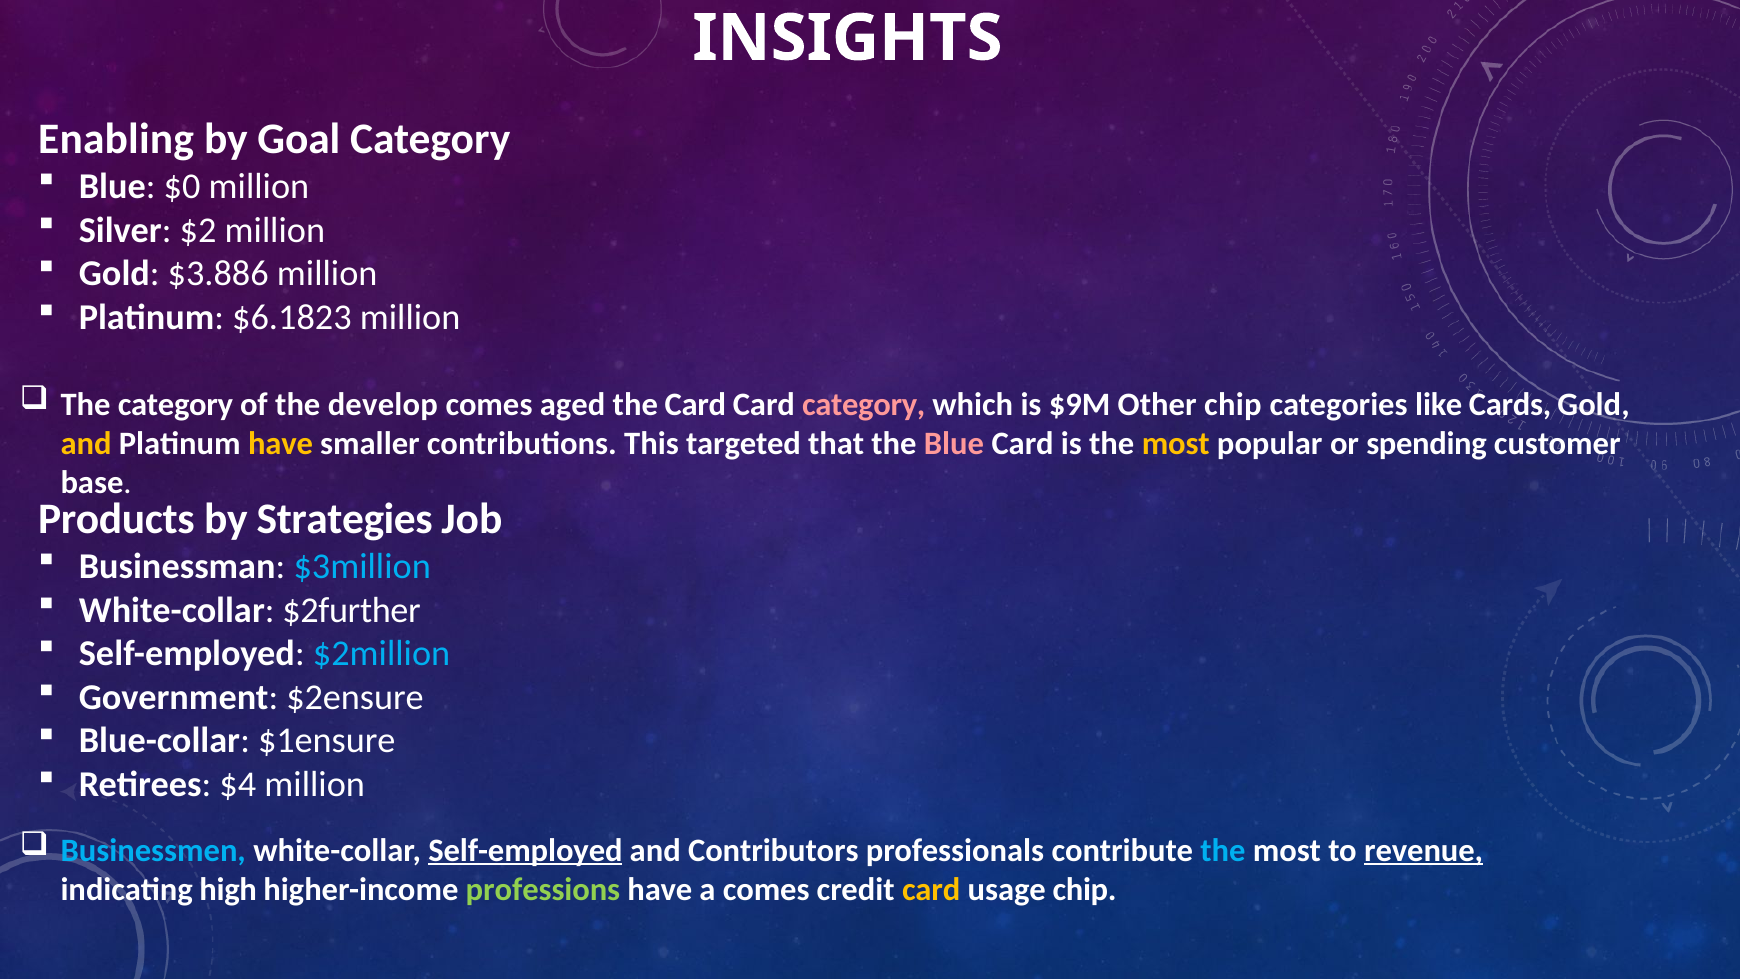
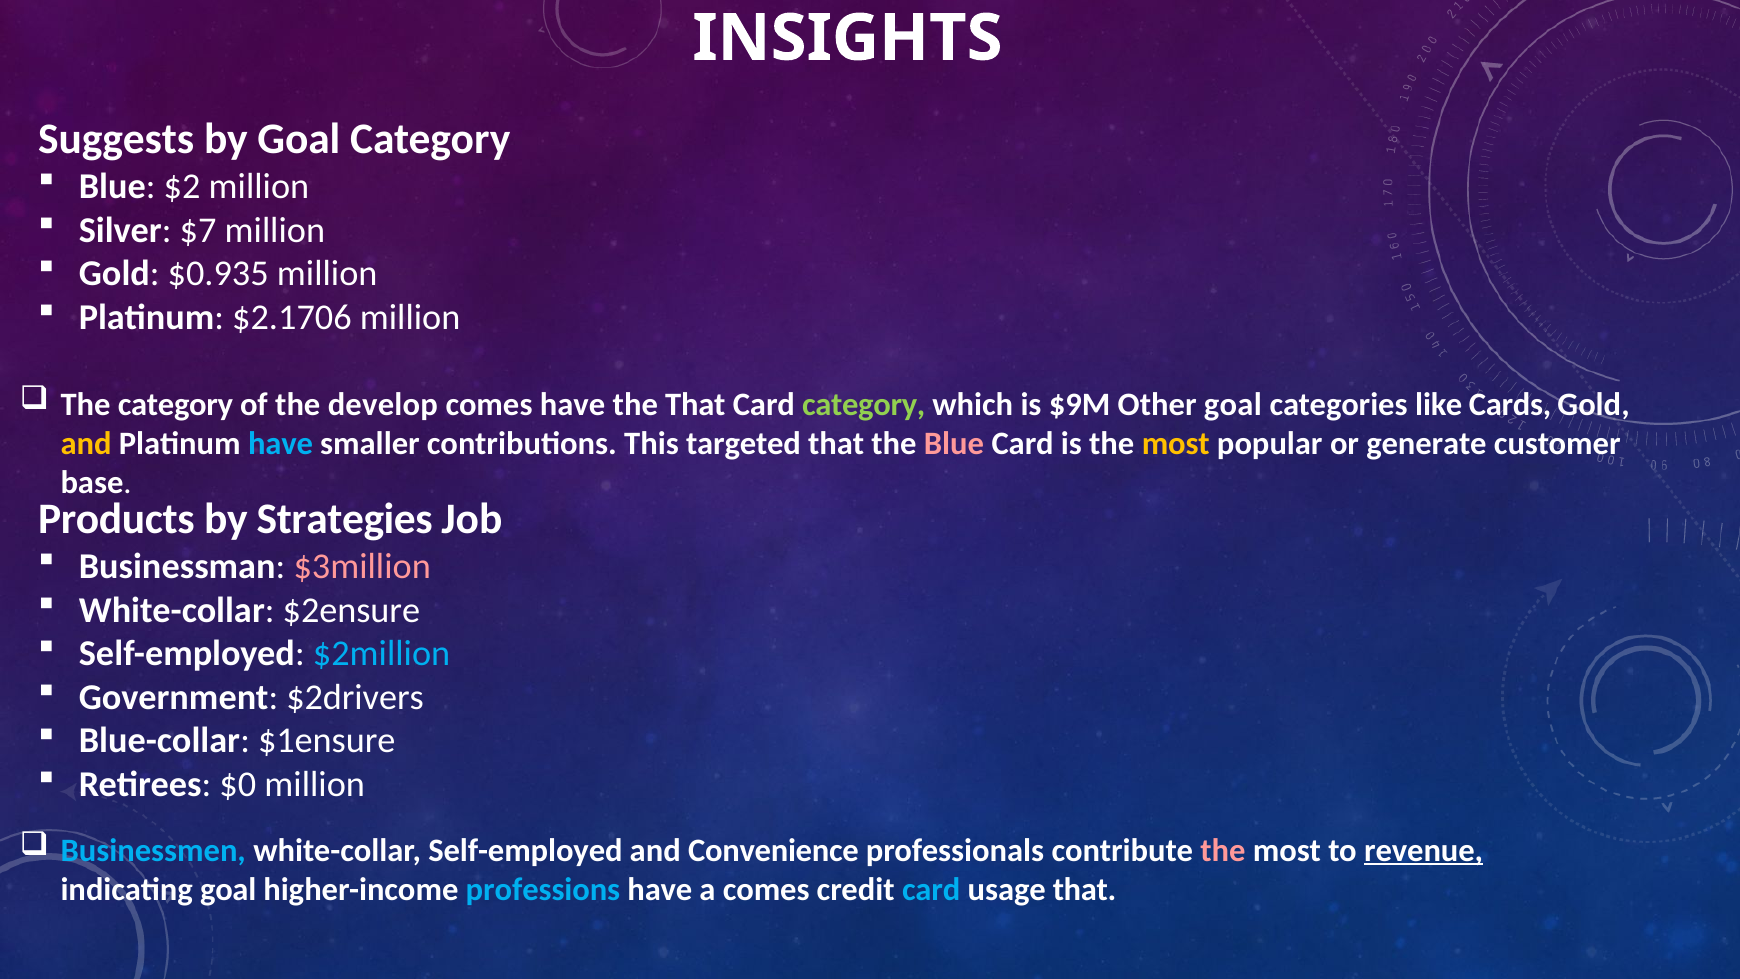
Enabling: Enabling -> Suggests (116, 139)
$0: $0 -> $2 (182, 187)
$2: $2 -> $7 (198, 230)
$3.886: $3.886 -> $0.935 (218, 274)
$6.1823: $6.1823 -> $2.1706 (292, 317)
comes aged: aged -> have (573, 404)
the Card: Card -> That (695, 404)
category colour: pink -> light green (864, 404)
Other chip: chip -> goal (1233, 404)
have colour: yellow -> light blue (281, 444)
spending: spending -> generate (1426, 444)
$3million colour: light blue -> pink (362, 567)
$2further: $2further -> $2ensure (351, 610)
$2ensure: $2ensure -> $2drivers (355, 697)
$4: $4 -> $0 (238, 784)
Self-employed underline: present -> none (525, 850)
Contributors: Contributors -> Convenience (773, 850)
the colour: light blue -> pink (1223, 850)
indicating high: high -> goal (228, 889)
professions colour: light green -> light blue (543, 889)
card colour: yellow -> light blue (931, 889)
usage chip: chip -> that (1085, 889)
